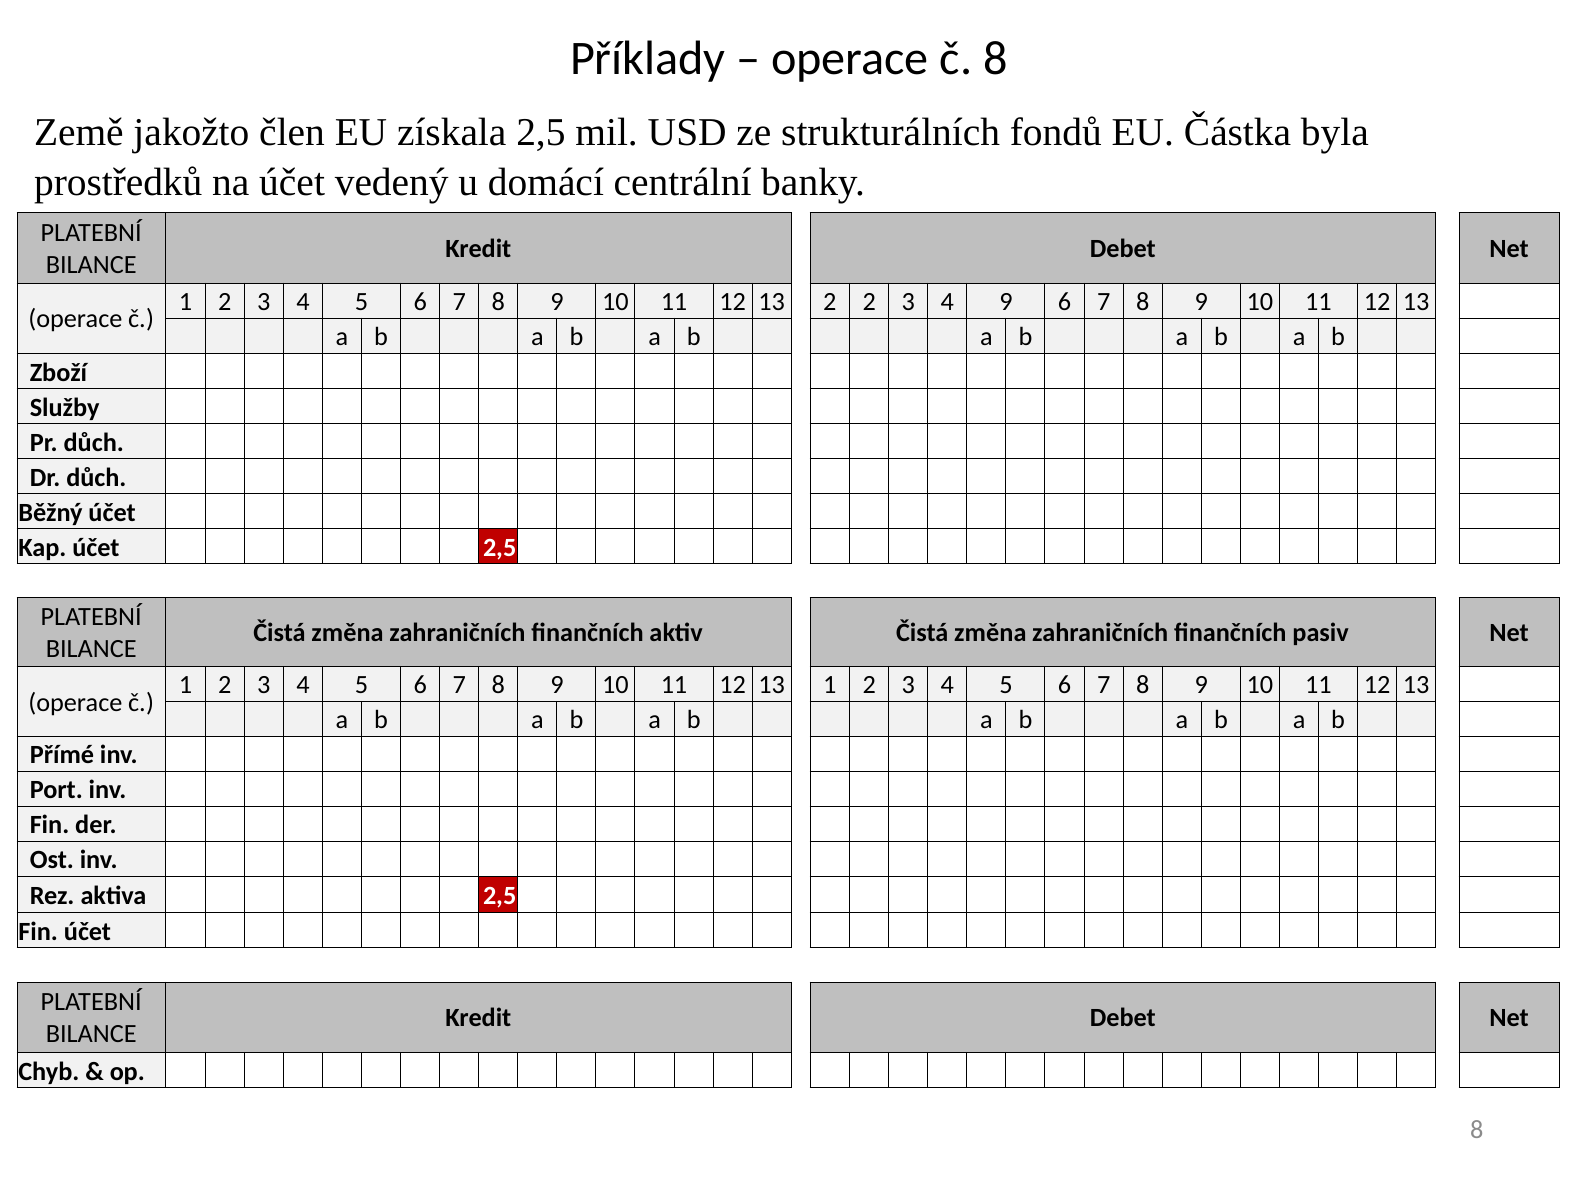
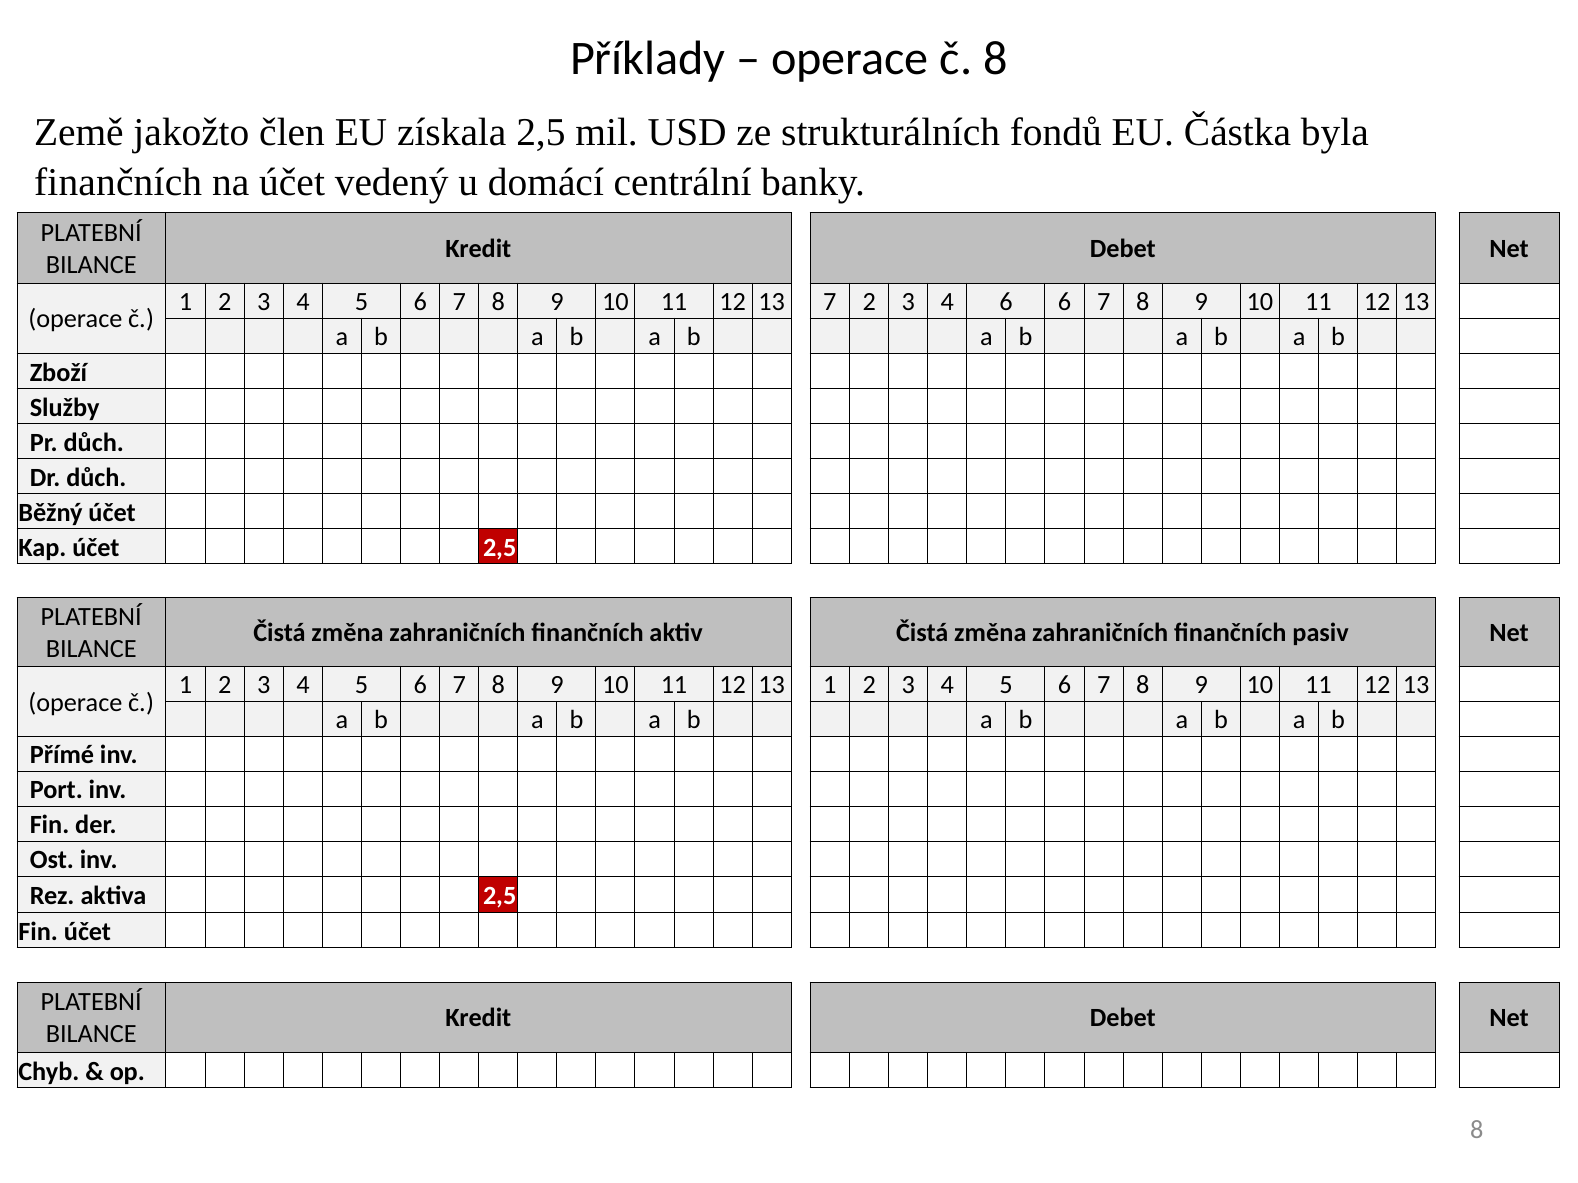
prostředků: prostředků -> finančních (118, 183)
13 2: 2 -> 7 (830, 302)
4 9: 9 -> 6 (1006, 302)
